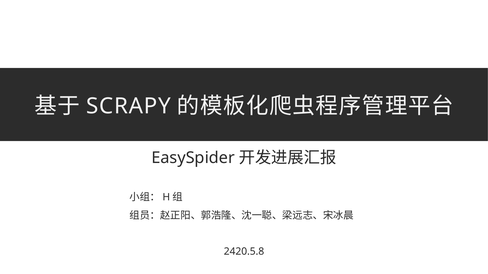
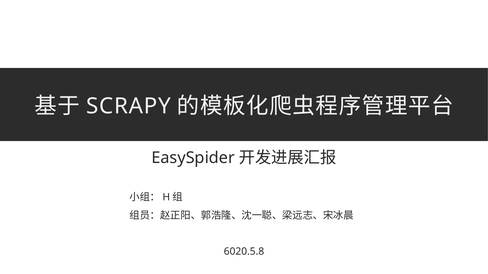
2420.5.8: 2420.5.8 -> 6020.5.8 (244, 252)
